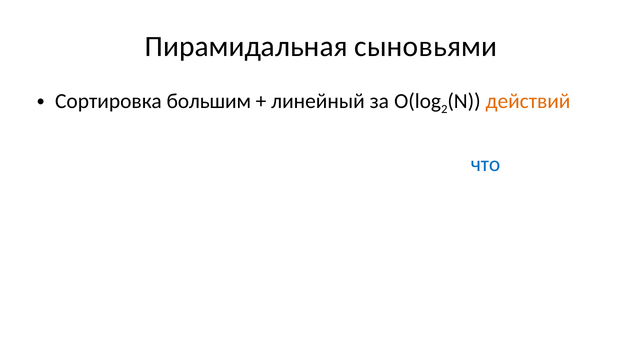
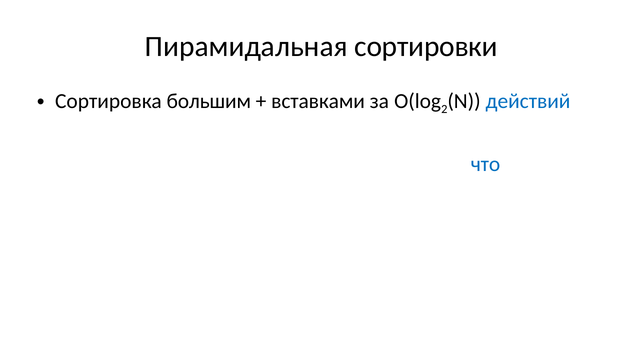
сыновьями: сыновьями -> сортировки (426, 47)
линейный: линейный -> вставками (318, 101)
действий colour: orange -> blue (528, 101)
